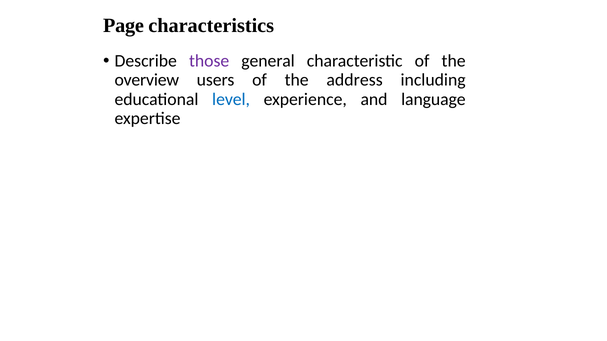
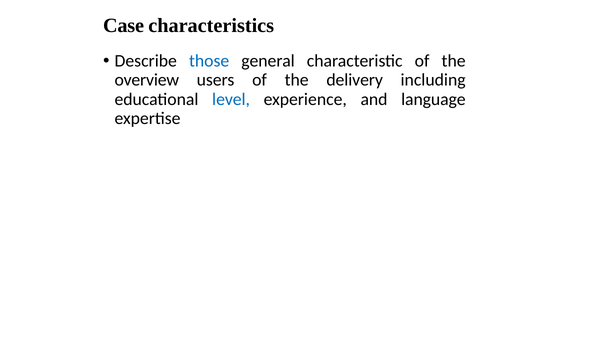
Page: Page -> Case (123, 26)
those colour: purple -> blue (209, 61)
address: address -> delivery (355, 80)
